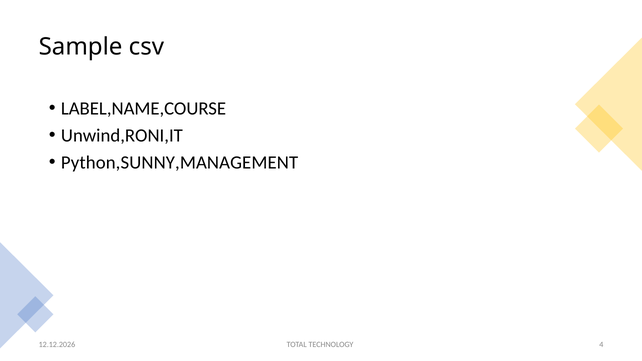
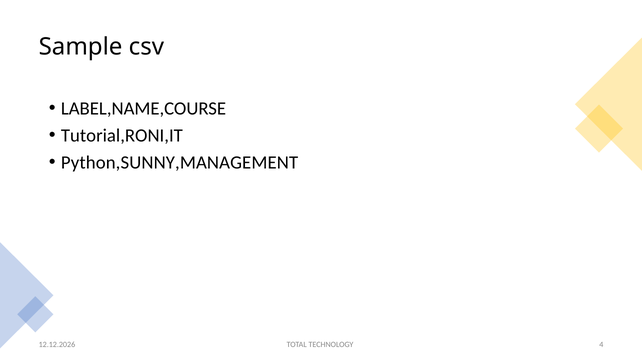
Unwind,RONI,IT: Unwind,RONI,IT -> Tutorial,RONI,IT (122, 135)
